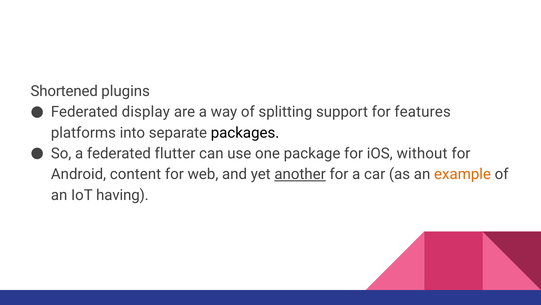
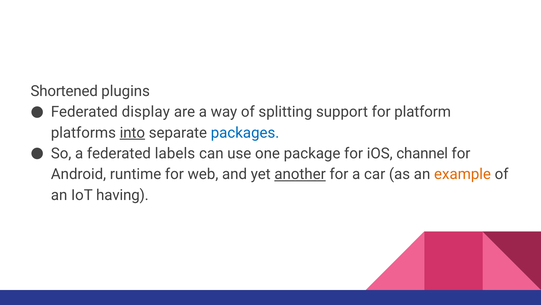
features: features -> platform (423, 112)
into underline: none -> present (132, 132)
packages colour: black -> blue (245, 132)
flutter: flutter -> labels (175, 153)
without: without -> channel (422, 153)
content: content -> runtime (136, 174)
